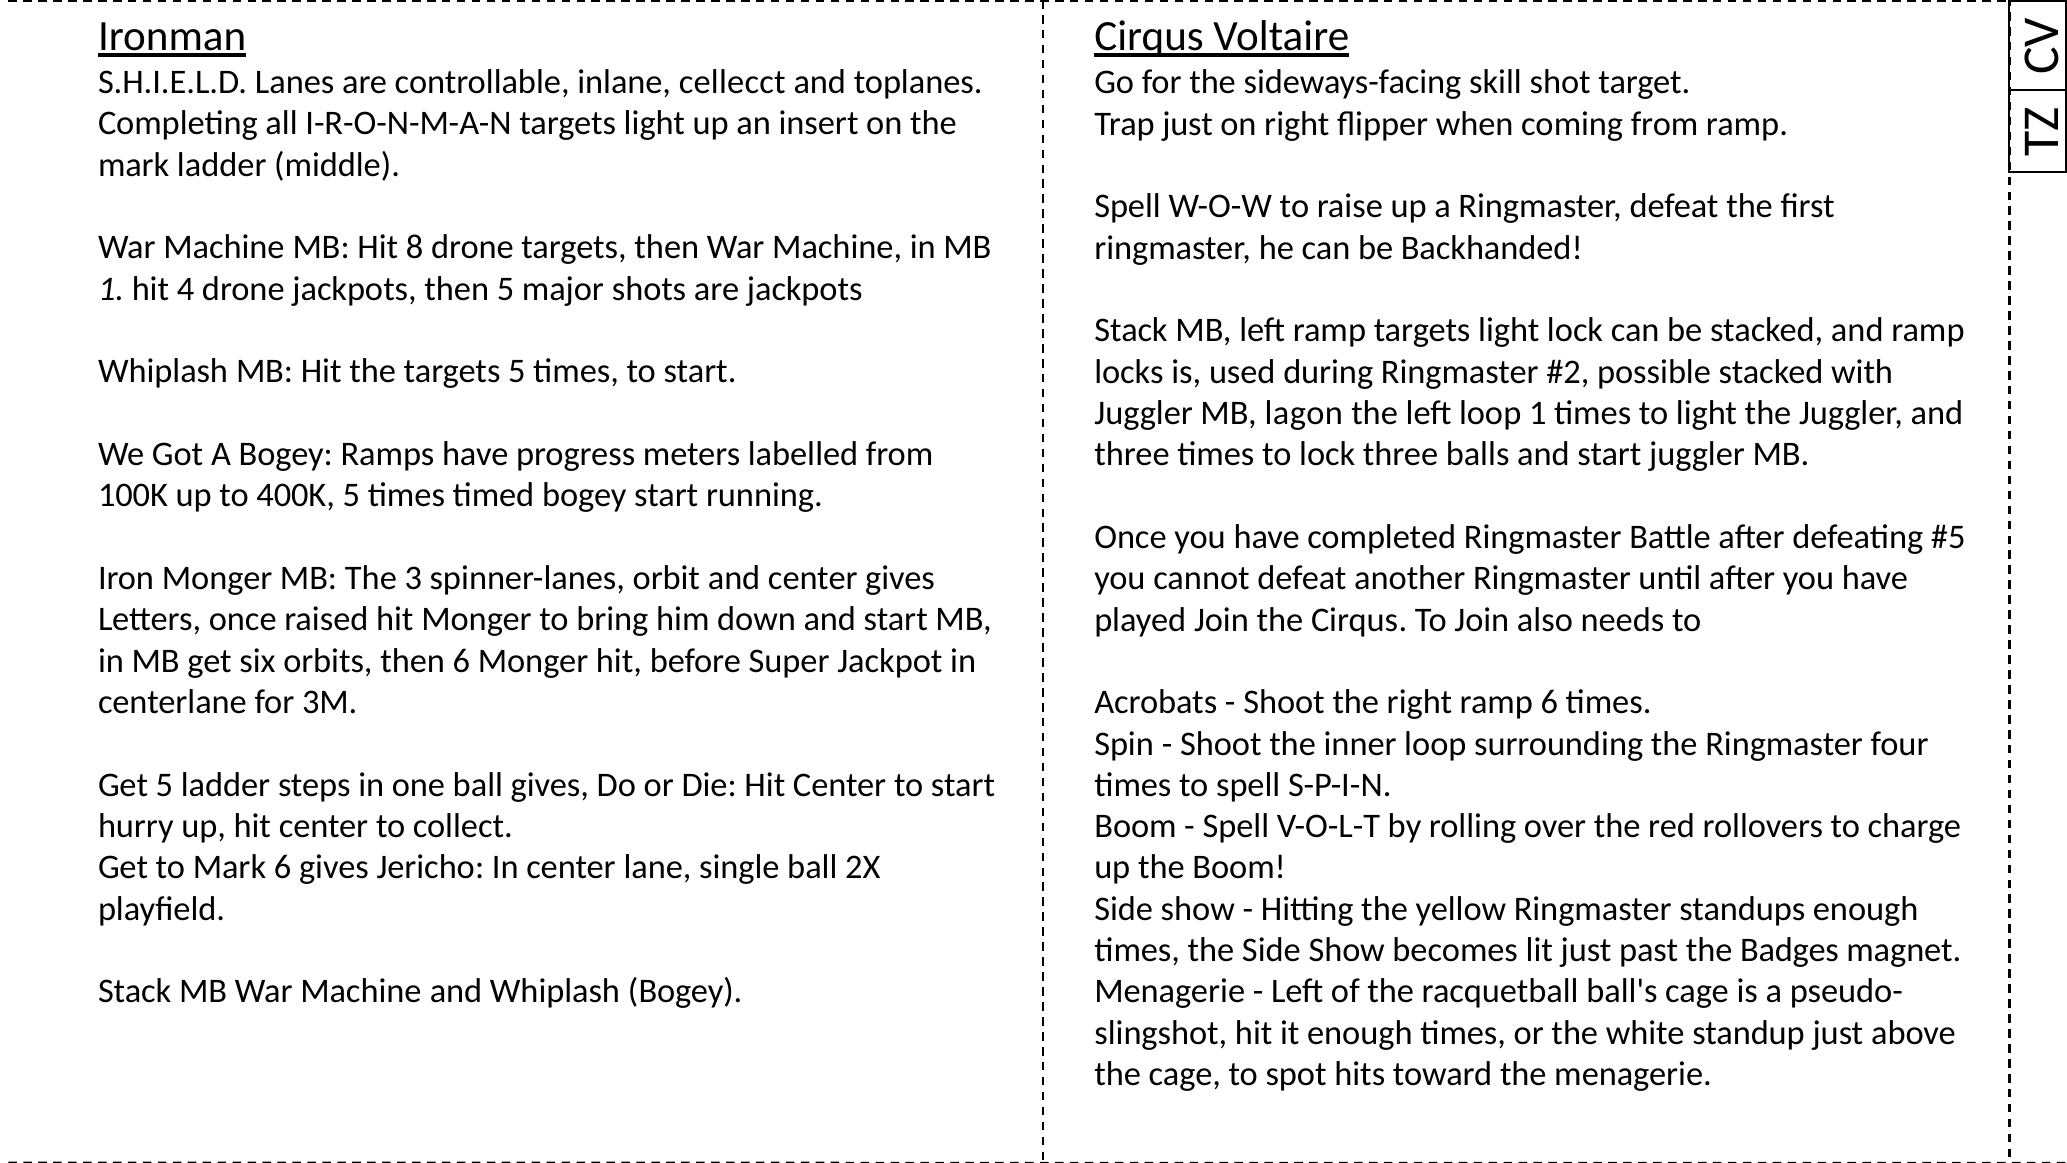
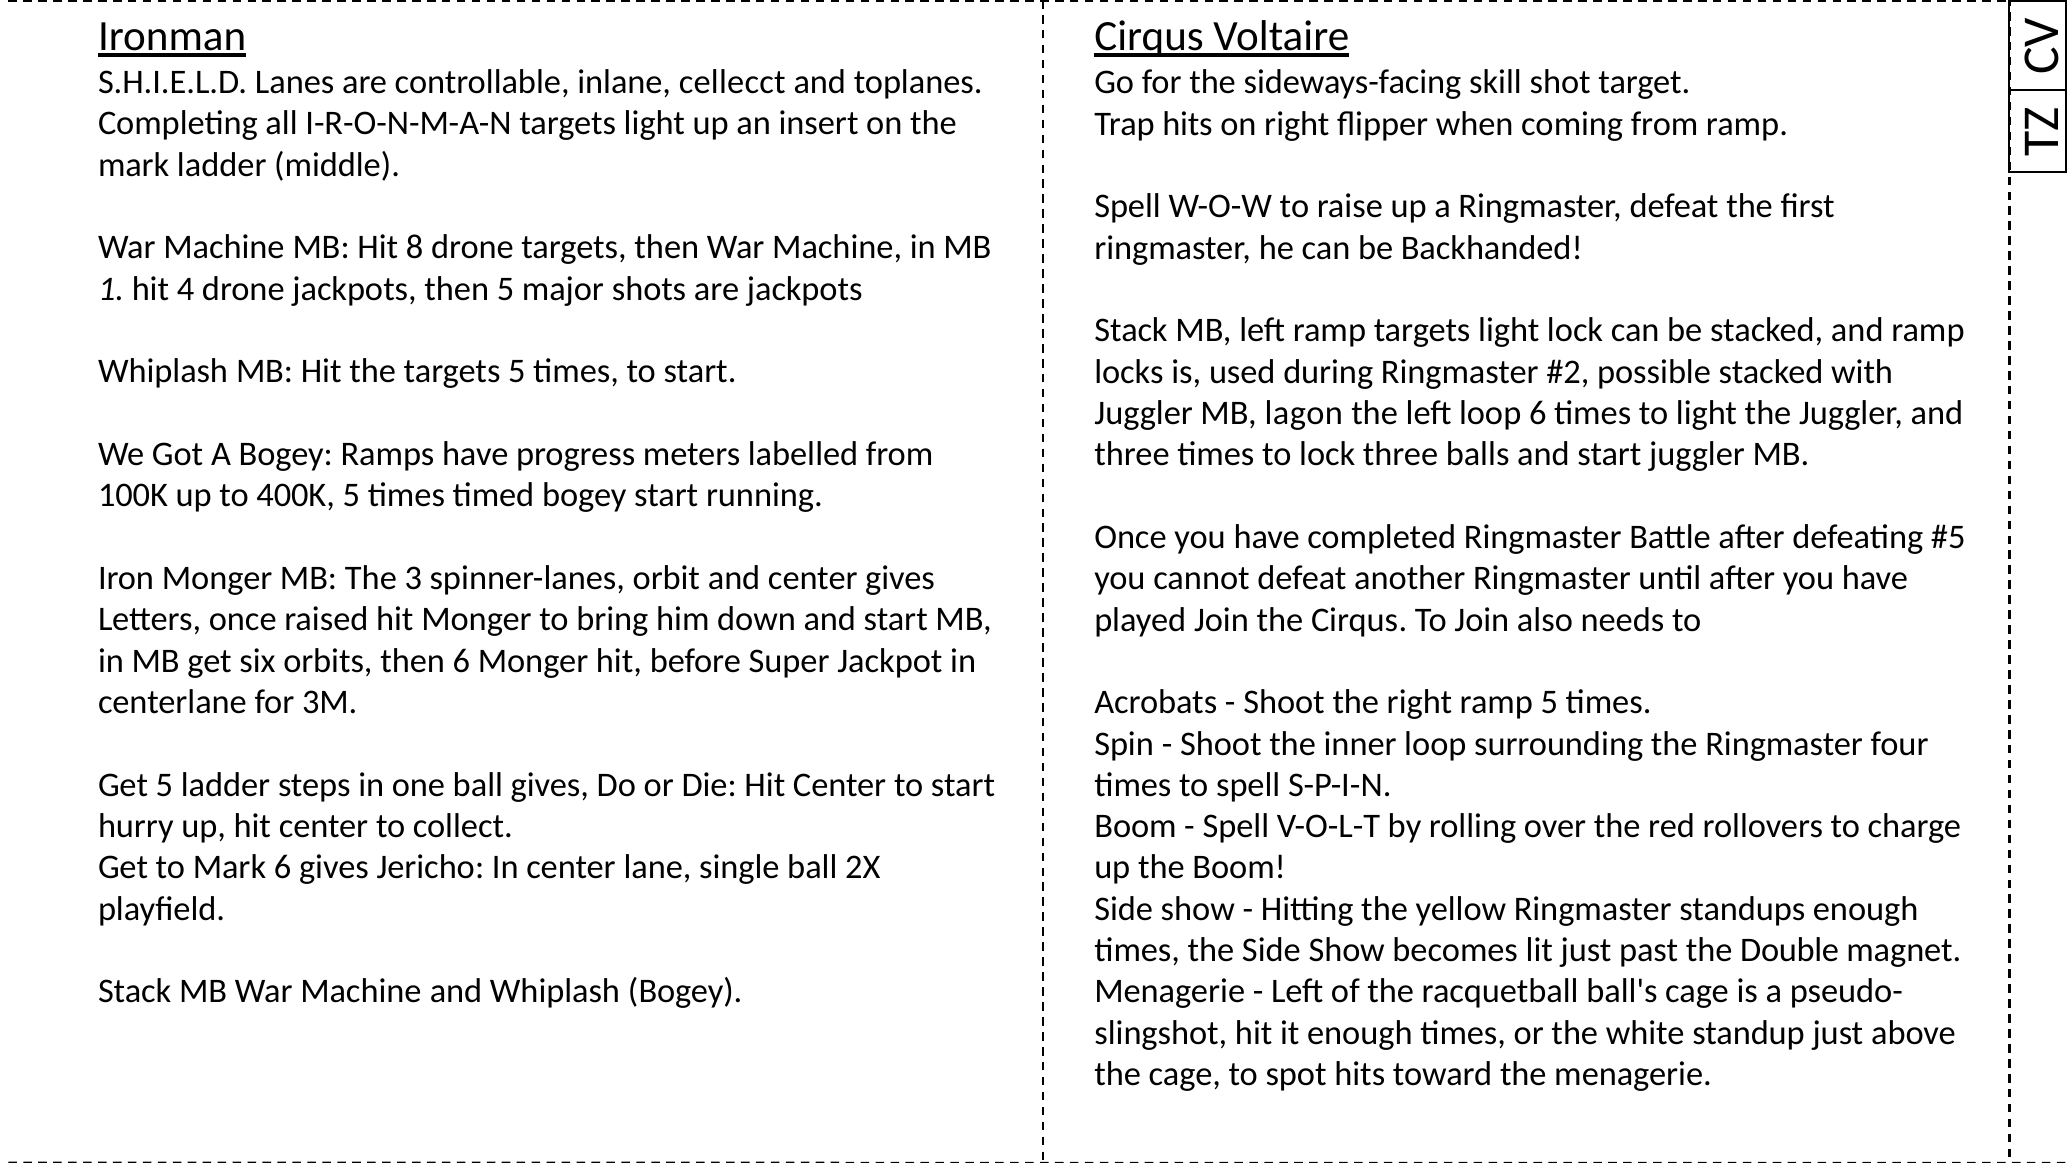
Trap just: just -> hits (1188, 124)
loop 1: 1 -> 6 (1538, 413)
ramp 6: 6 -> 5 (1549, 702)
Badges: Badges -> Double (1790, 950)
